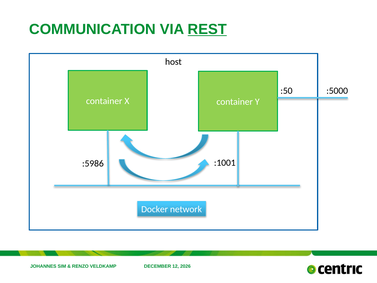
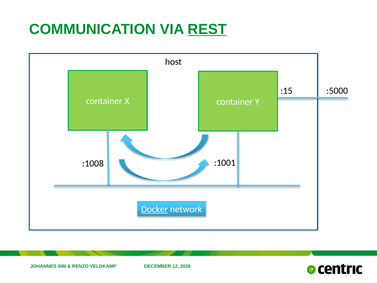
:50: :50 -> :15 (286, 91)
:5986: :5986 -> :1008 (93, 163)
Docker underline: none -> present (155, 209)
